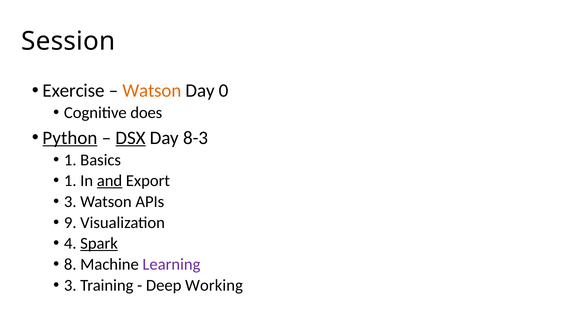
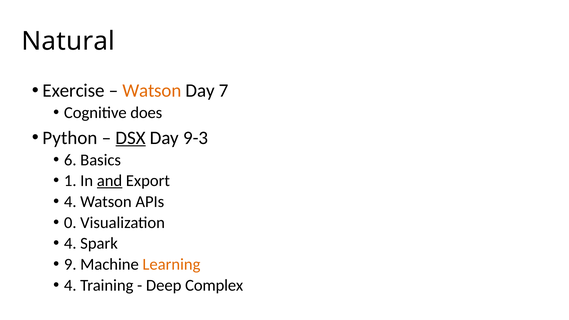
Session: Session -> Natural (68, 41)
0: 0 -> 7 (224, 90)
Python underline: present -> none (70, 138)
8-3: 8-3 -> 9-3 (196, 138)
1: 1 -> 6 (70, 160)
3: 3 -> 4 (70, 202)
9: 9 -> 0 (70, 223)
Spark underline: present -> none (99, 243)
8: 8 -> 9 (70, 264)
Learning colour: purple -> orange (171, 264)
3: 3 -> 4 (70, 285)
Working: Working -> Complex (214, 285)
